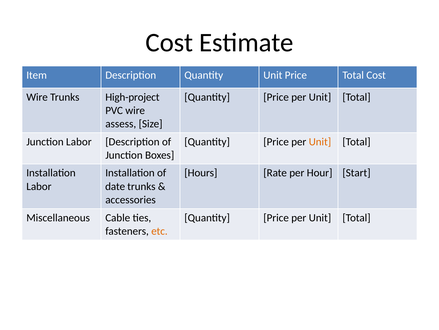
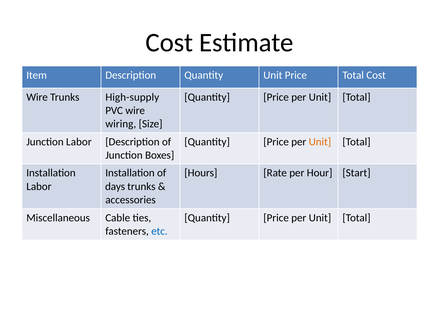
High-project: High-project -> High-supply (132, 97)
assess: assess -> wiring (121, 124)
date: date -> days (115, 186)
etc colour: orange -> blue (159, 231)
